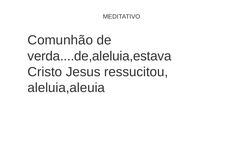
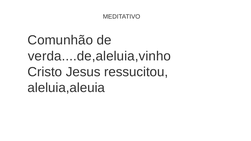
verda....de,aleluia,estava: verda....de,aleluia,estava -> verda....de,aleluia,vinho (99, 56)
